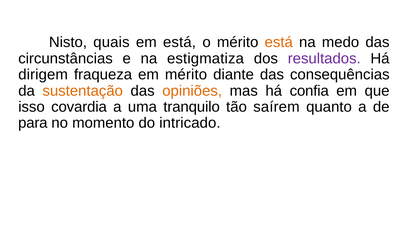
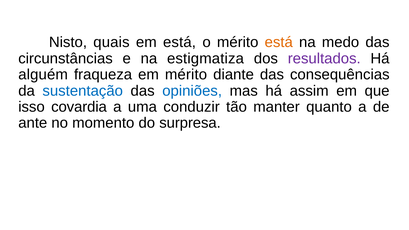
dirigem: dirigem -> alguém (43, 75)
sustentação colour: orange -> blue (83, 91)
opiniões colour: orange -> blue (192, 91)
confia: confia -> assim (309, 91)
tranquilo: tranquilo -> conduzir (192, 107)
saírem: saírem -> manter (277, 107)
para: para -> ante (33, 123)
intricado: intricado -> surpresa (190, 123)
